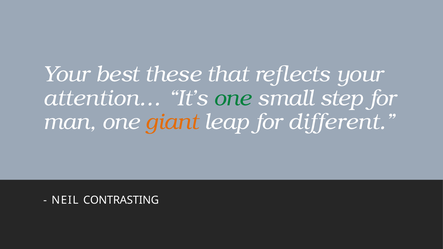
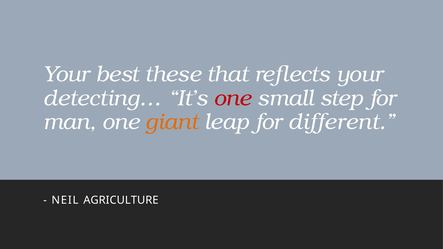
attention…: attention… -> detecting… (102, 98)
one colour: green -> red (232, 98)
CONTRASTING: CONTRASTING -> AGRICULTURE (121, 200)
